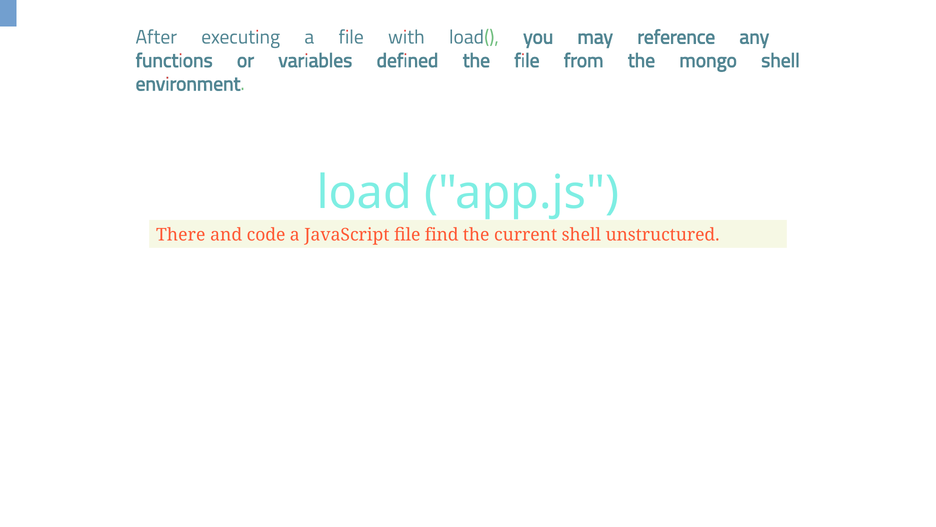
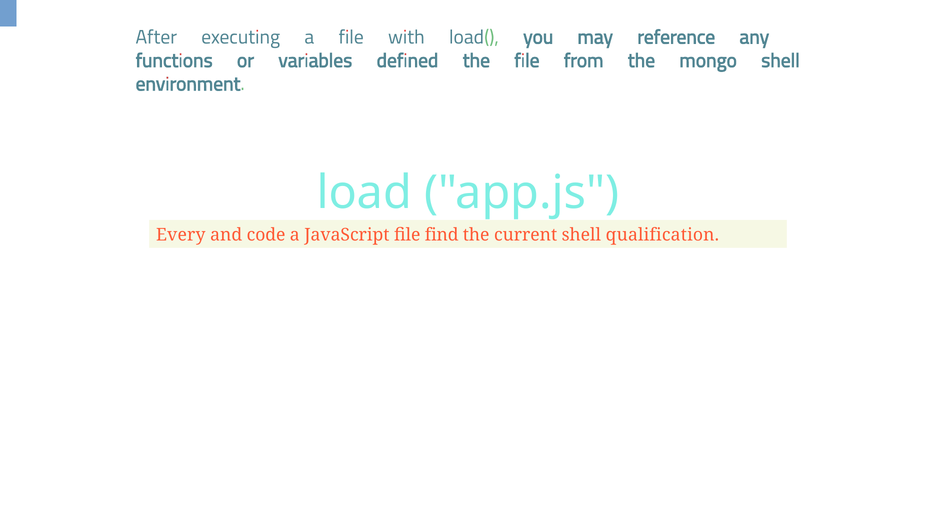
There: There -> Every (181, 235)
unstructured: unstructured -> qualification (662, 235)
